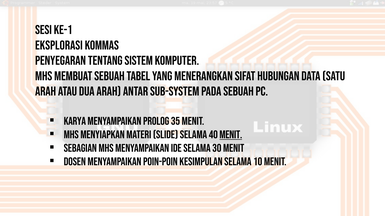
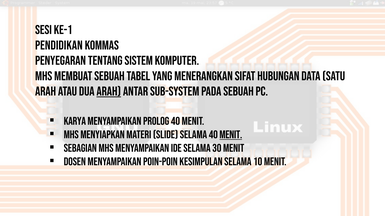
Eksplorasi: Eksplorasi -> Pendidikan (59, 45)
arah underline: none -> present (109, 92)
prolog 35: 35 -> 40 (175, 122)
